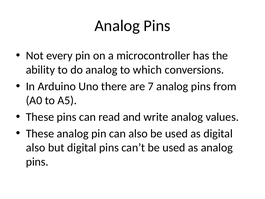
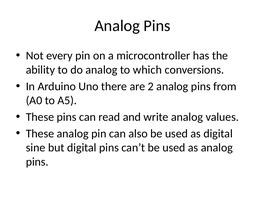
7: 7 -> 2 (151, 86)
also: also -> sine (36, 147)
